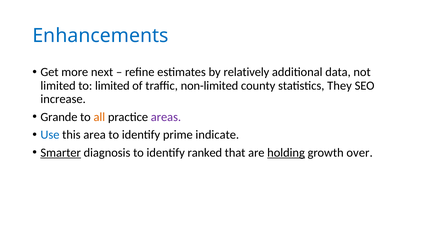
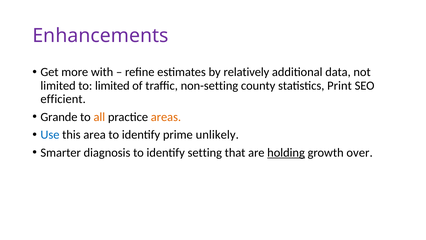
Enhancements colour: blue -> purple (101, 36)
next: next -> with (102, 72)
non-limited: non-limited -> non-setting (209, 85)
They: They -> Print (340, 85)
increase: increase -> efficient (63, 99)
areas colour: purple -> orange (166, 117)
indicate: indicate -> unlikely (217, 135)
Smarter underline: present -> none (61, 152)
ranked: ranked -> setting (205, 152)
